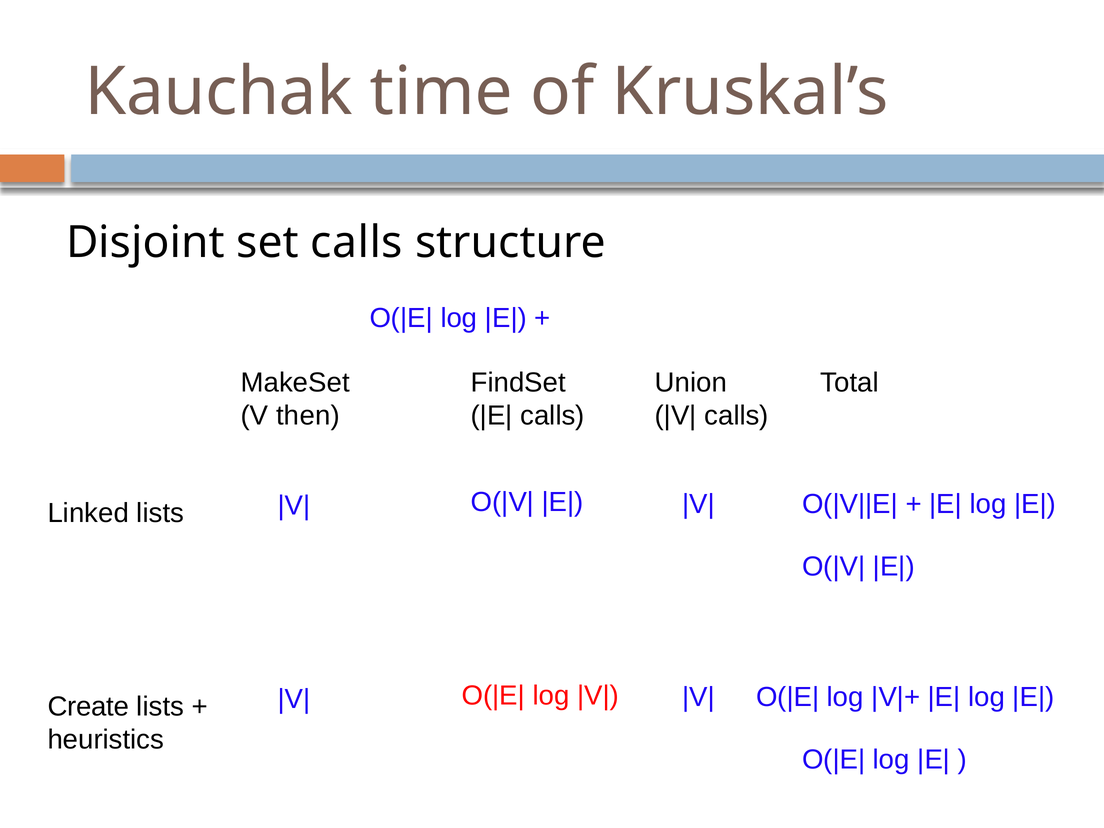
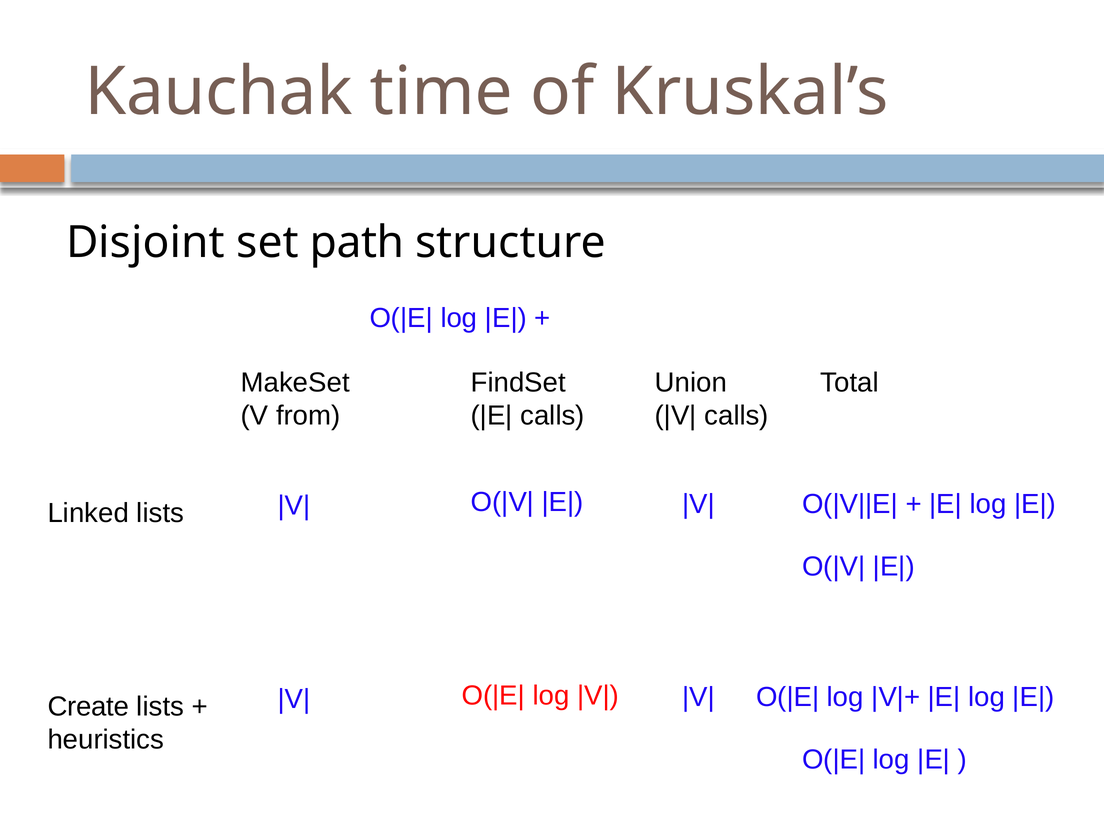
set calls: calls -> path (357, 243)
then: then -> from (308, 416)
